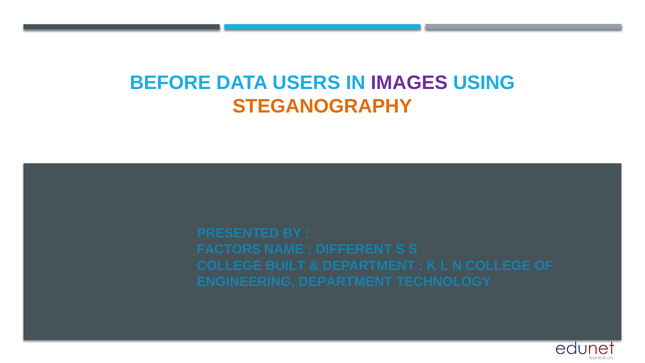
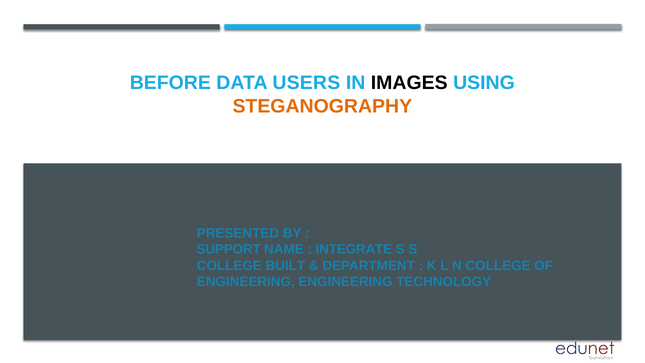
IMAGES colour: purple -> black (409, 83)
FACTORS: FACTORS -> SUPPORT (229, 249)
DIFFERENT: DIFFERENT -> INTEGRATE (354, 249)
ENGINEERING DEPARTMENT: DEPARTMENT -> ENGINEERING (345, 282)
